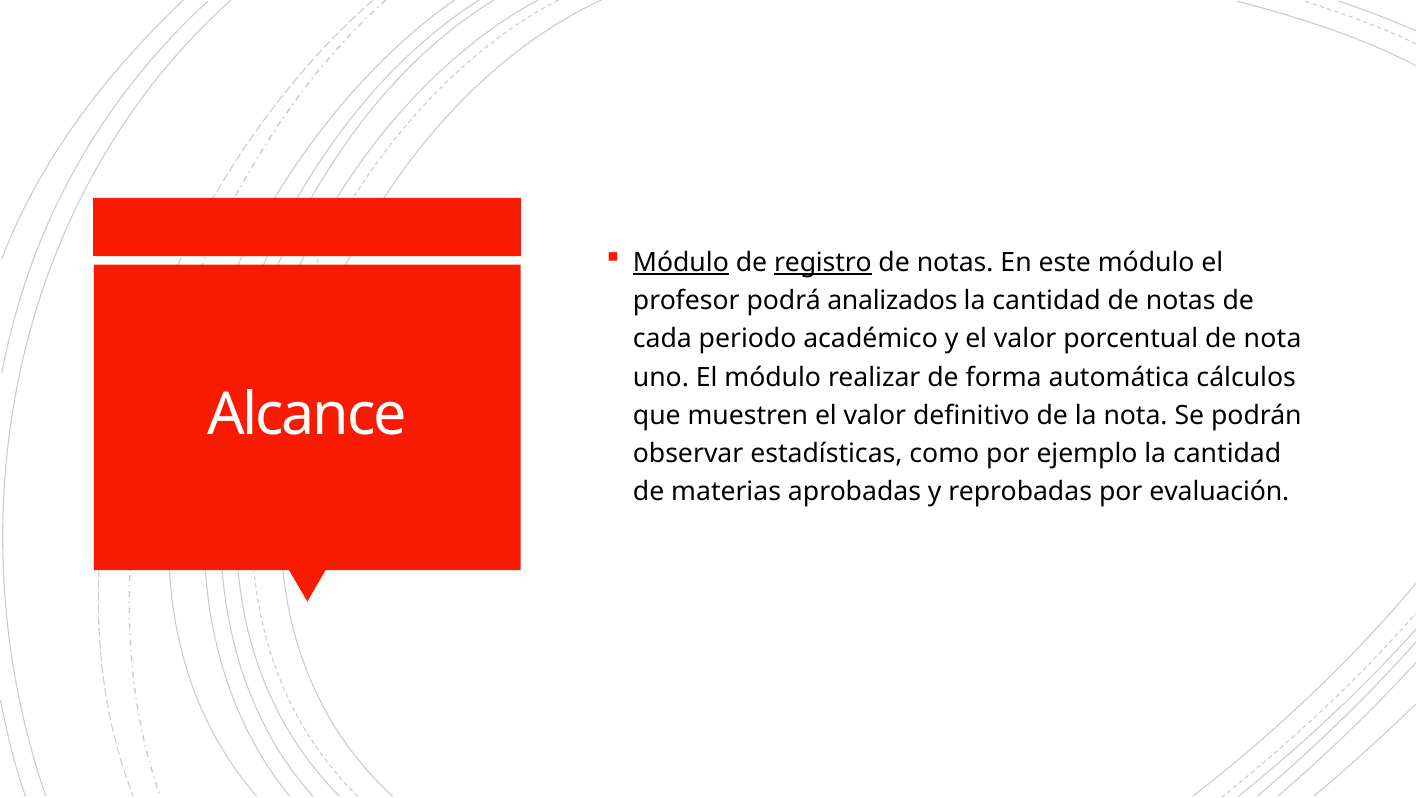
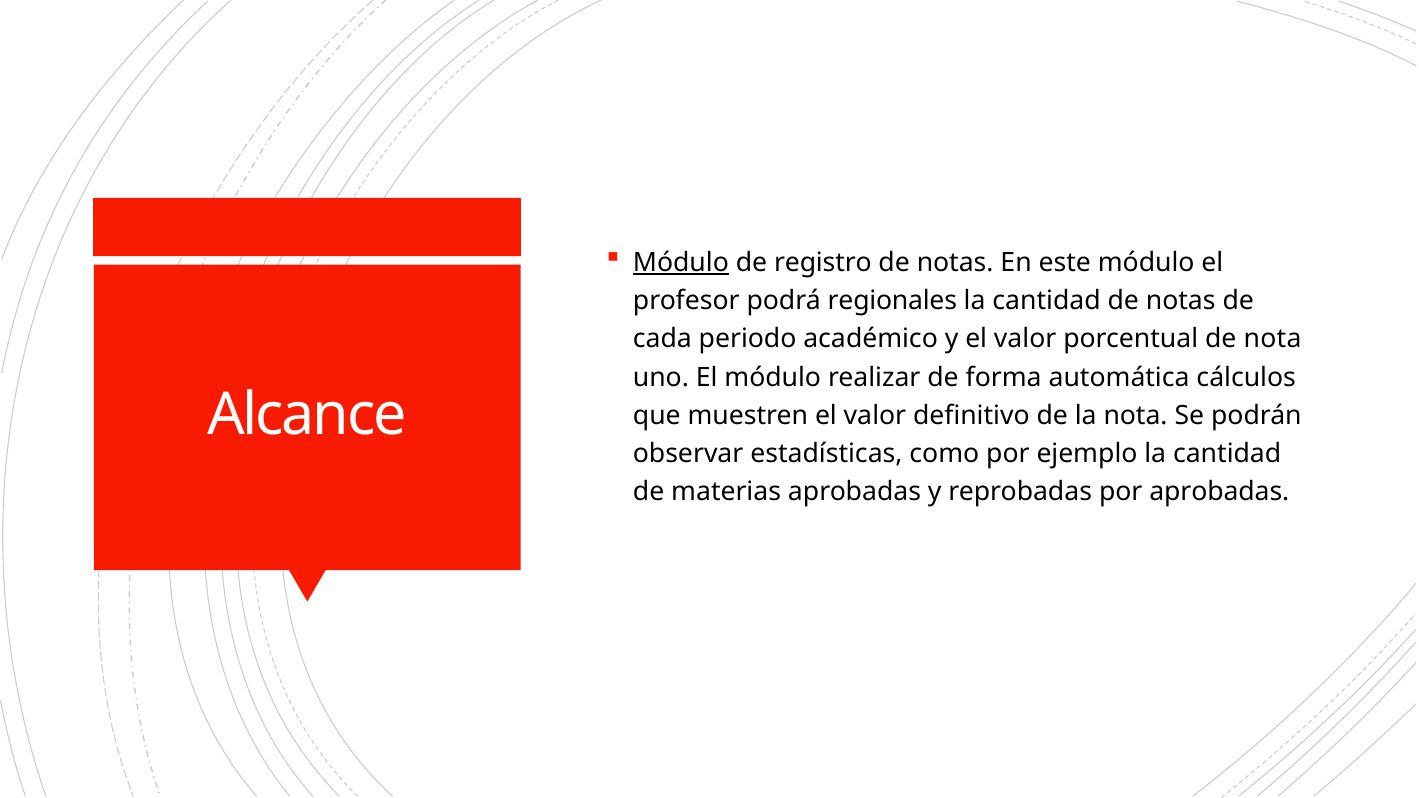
registro underline: present -> none (823, 263)
analizados: analizados -> regionales (892, 301)
por evaluación: evaluación -> aprobadas (1219, 492)
